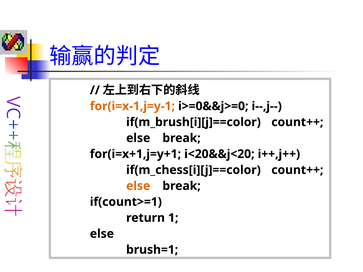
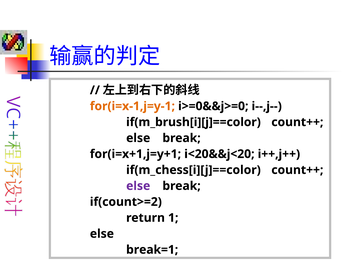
else colour: orange -> purple (138, 186)
if(count>=1: if(count>=1 -> if(count>=2 (126, 202)
brush=1: brush=1 -> break=1 (152, 250)
